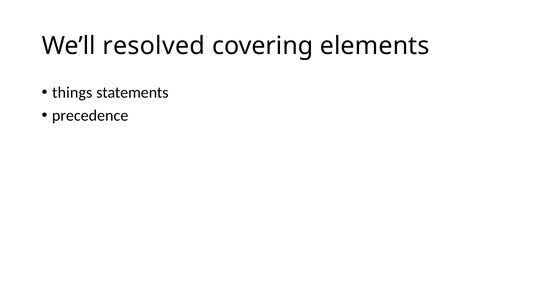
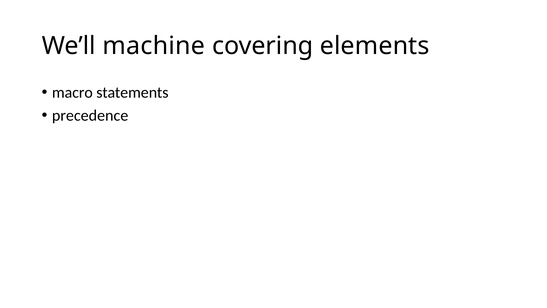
resolved: resolved -> machine (154, 46)
things: things -> macro (72, 92)
